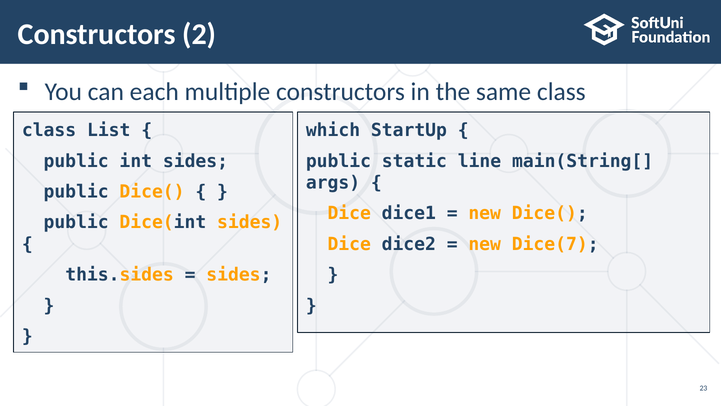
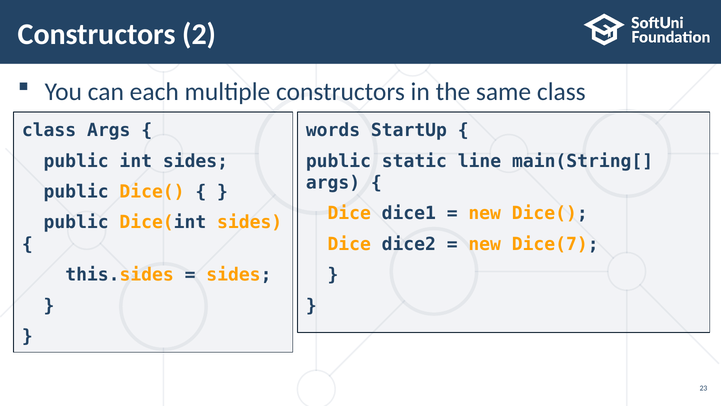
class List: List -> Args (109, 130)
which: which -> words (333, 130)
